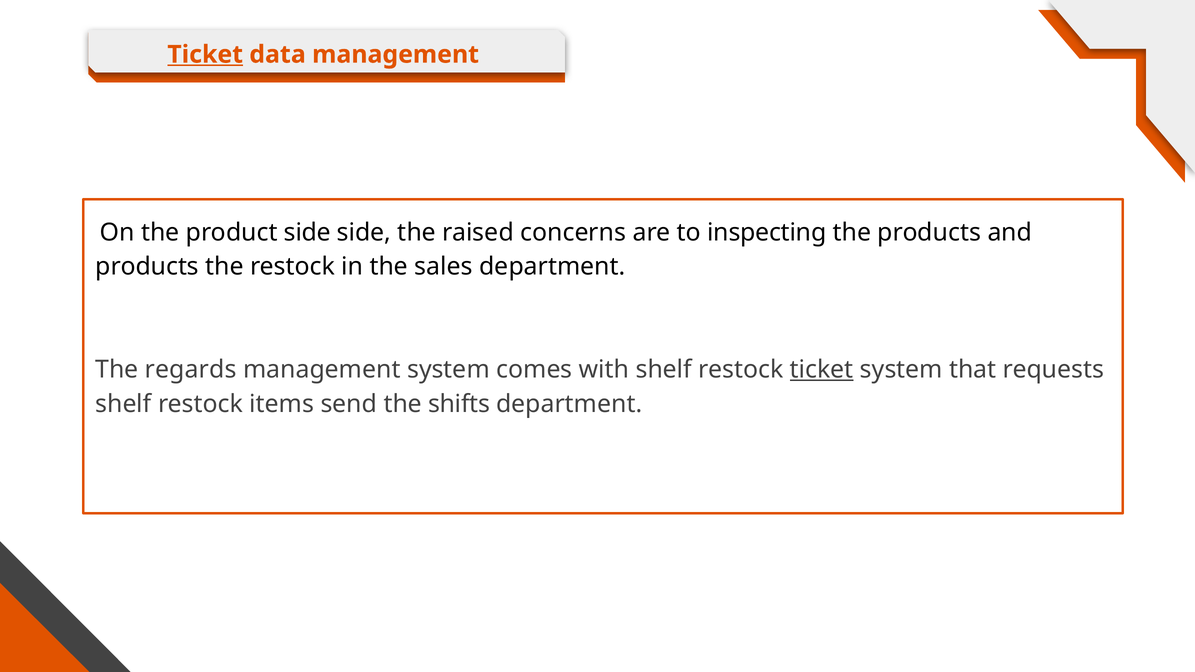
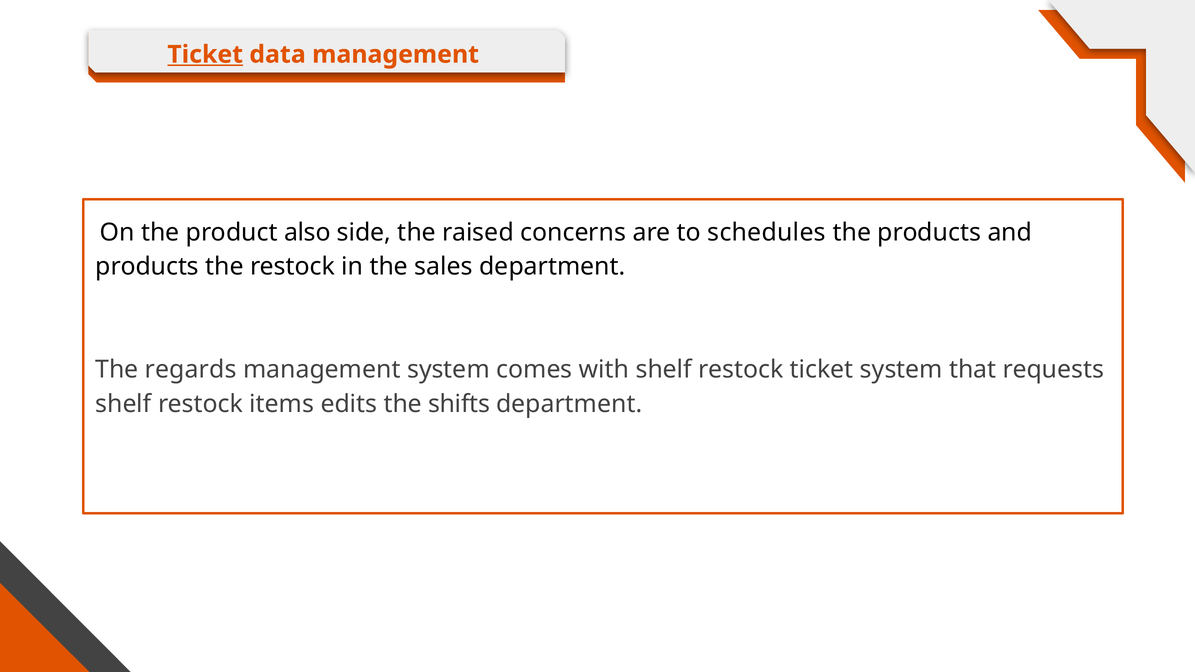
product side: side -> also (307, 232)
inspecting: inspecting -> schedules (767, 232)
ticket underline: present -> none (822, 370)
send: send -> edits (349, 404)
